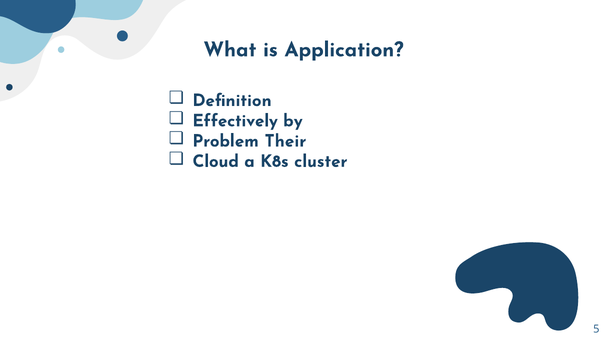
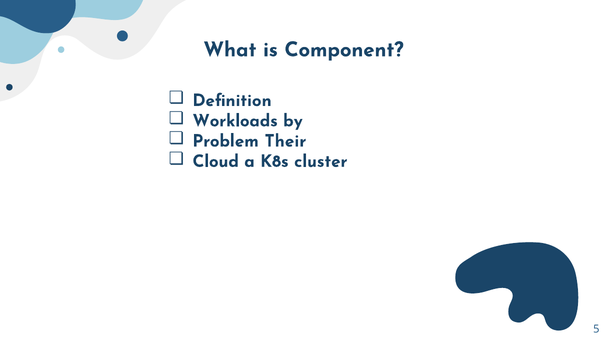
Application: Application -> Component (344, 50)
Effectively: Effectively -> Workloads (235, 121)
